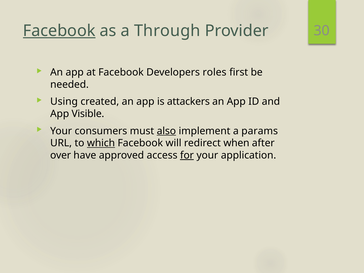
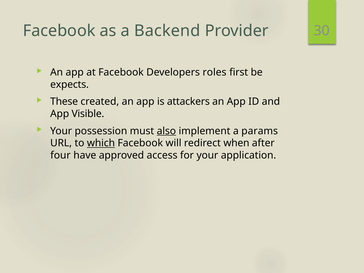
Facebook underline: present -> none (59, 31)
Through: Through -> Backend (167, 31)
needed: needed -> expects (70, 84)
Using: Using -> These (64, 102)
consumers: consumers -> possession (101, 131)
over: over -> four (60, 155)
for underline: present -> none (187, 155)
